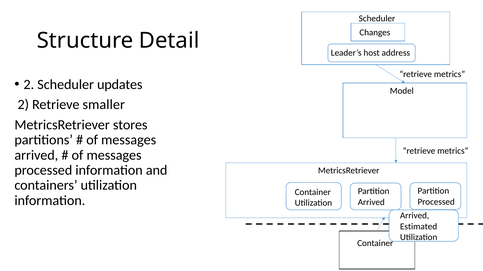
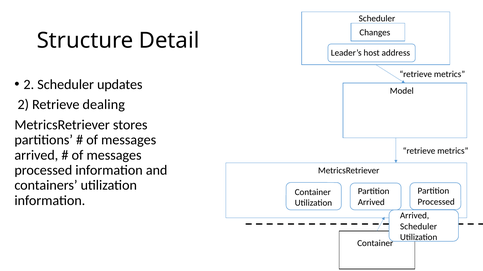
smaller: smaller -> dealing (104, 105)
Estimated: Estimated -> Scheduler (419, 227)
